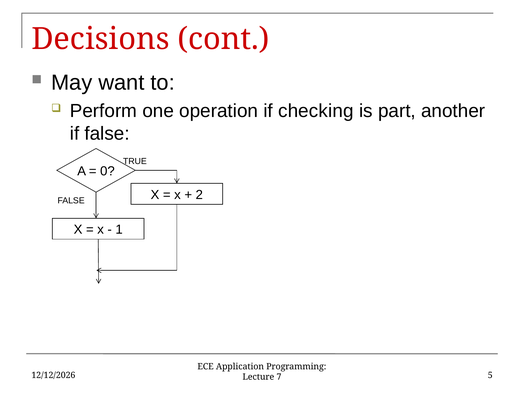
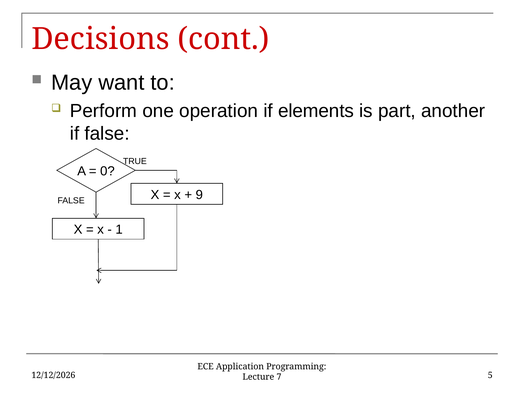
checking: checking -> elements (316, 111)
2: 2 -> 9 (199, 195)
